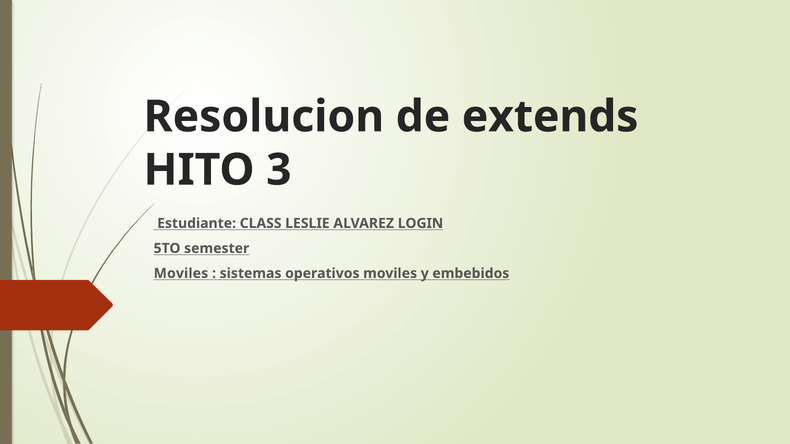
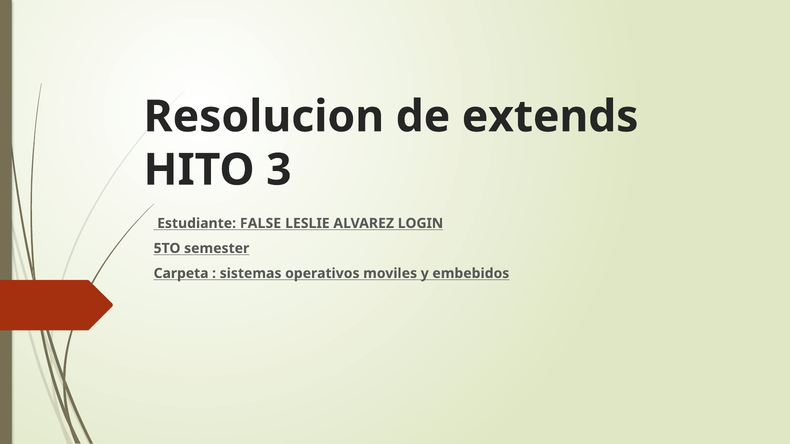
CLASS: CLASS -> FALSE (261, 224)
Moviles: Moviles -> Carpeta (181, 274)
